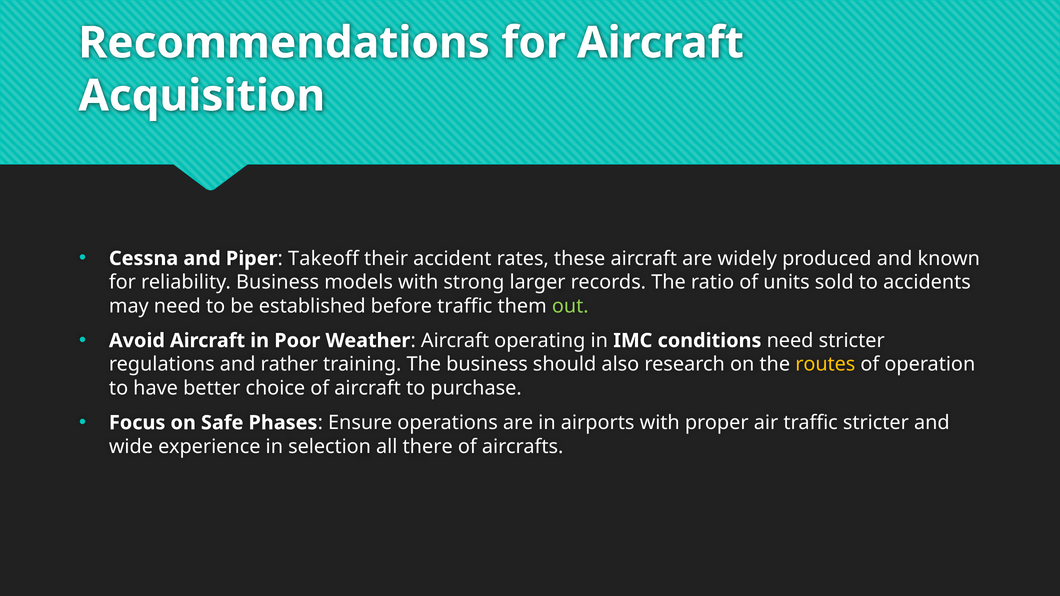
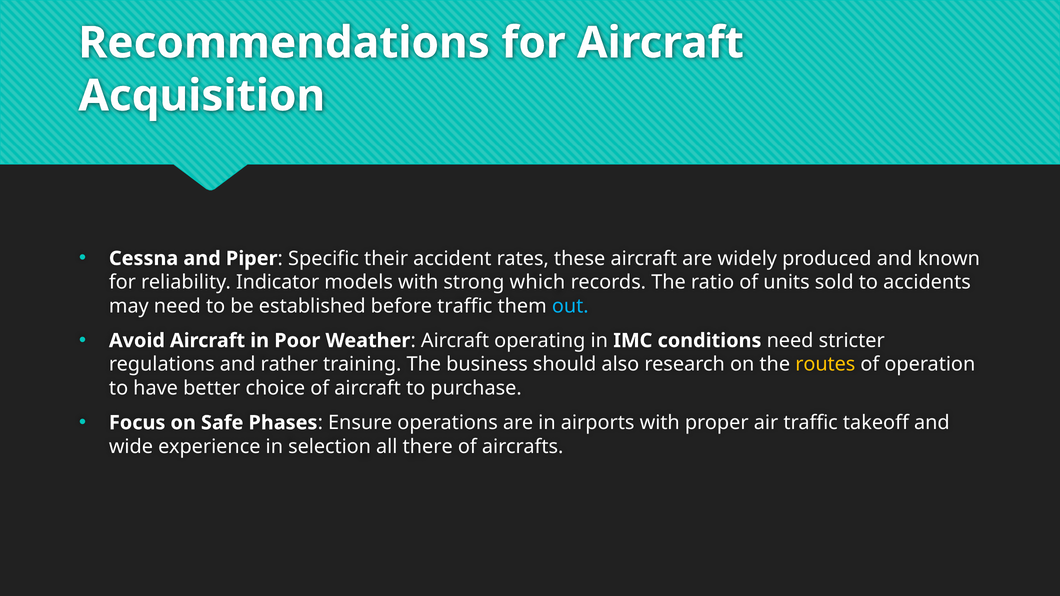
Takeoff: Takeoff -> Specific (324, 259)
reliability Business: Business -> Indicator (278, 282)
larger: larger -> which (537, 282)
out colour: light green -> light blue (570, 306)
traffic stricter: stricter -> takeoff (876, 423)
